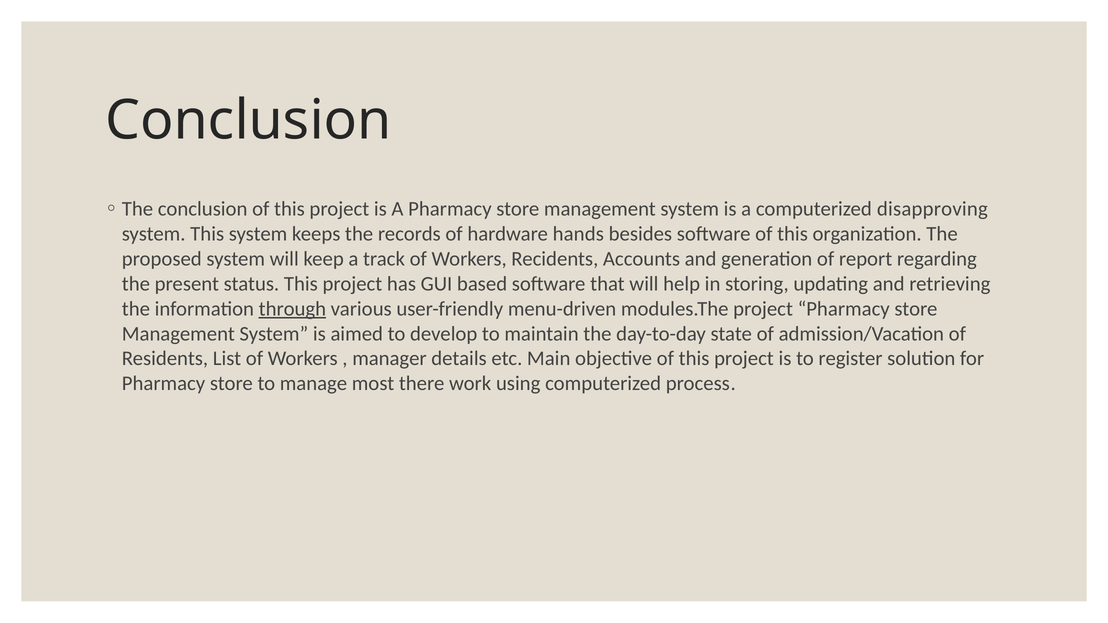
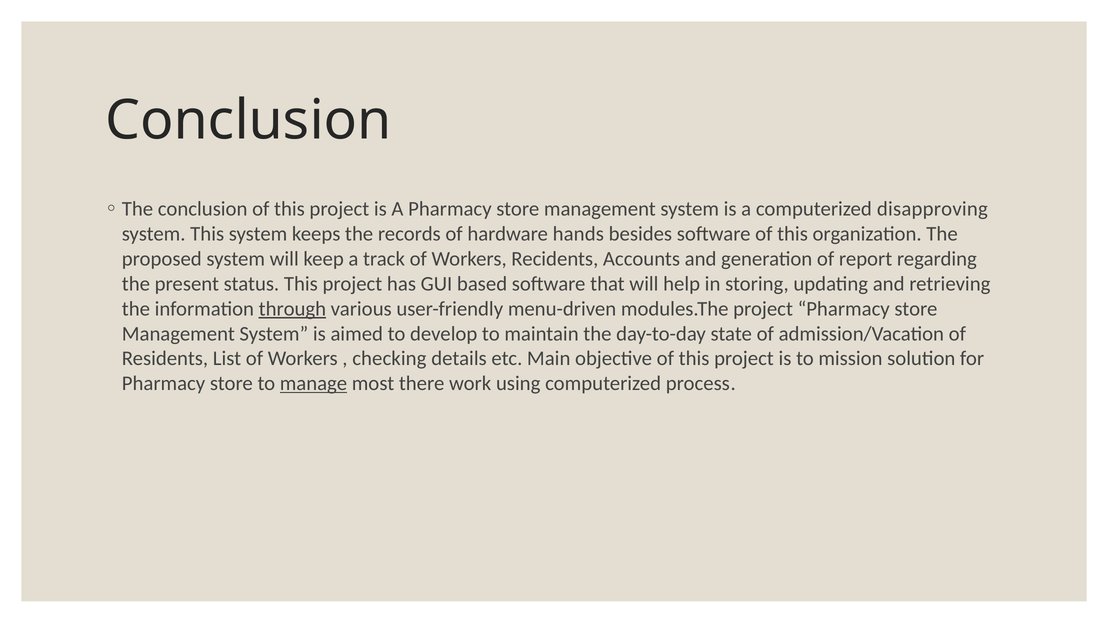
manager: manager -> checking (389, 359)
register: register -> mission (850, 359)
manage underline: none -> present (313, 384)
